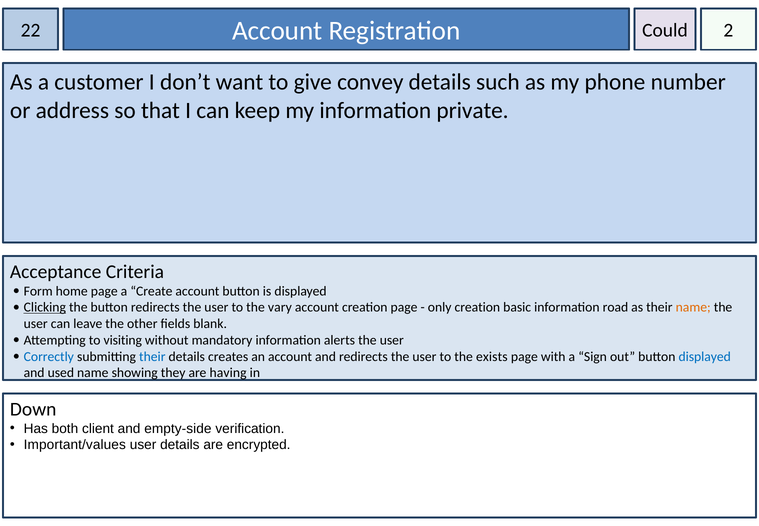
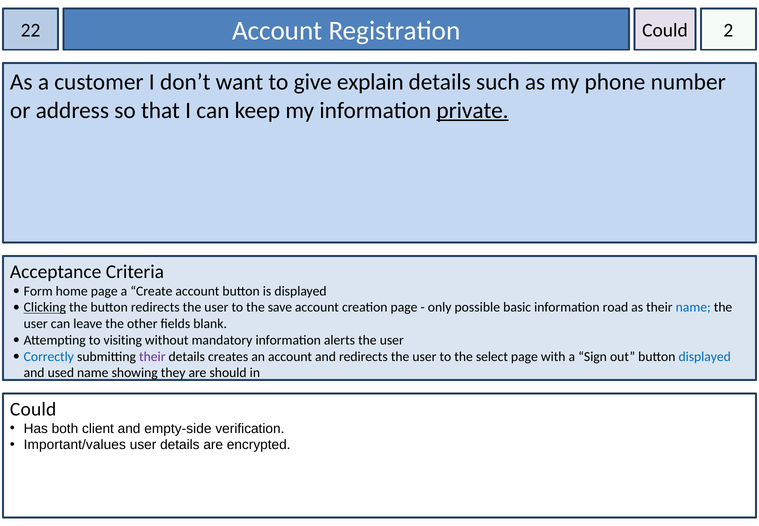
convey: convey -> explain (370, 82)
private underline: none -> present (473, 110)
vary: vary -> save (280, 307)
only creation: creation -> possible (477, 307)
name colour: orange -> blue (693, 307)
their colour: blue -> purple (152, 356)
exists: exists -> select (492, 356)
having: having -> should (228, 373)
Down: Down -> Could (33, 409)
